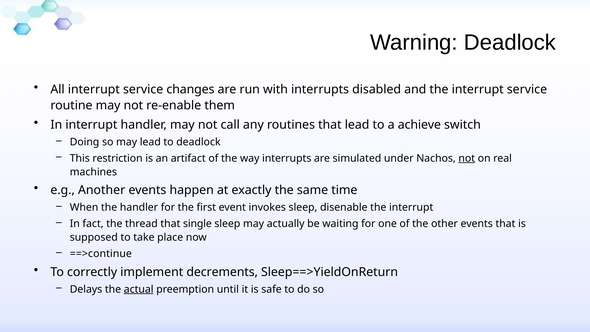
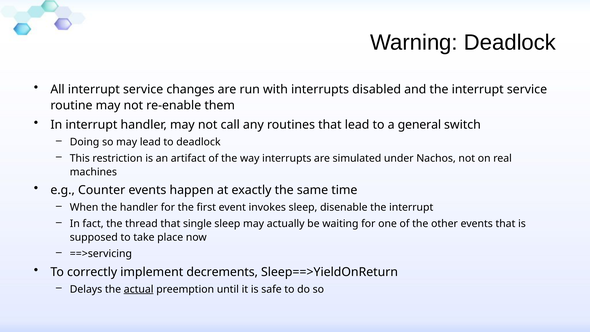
achieve: achieve -> general (419, 125)
not underline: present -> none (467, 158)
Another: Another -> Counter (102, 190)
==>continue: ==>continue -> ==>servicing (101, 254)
